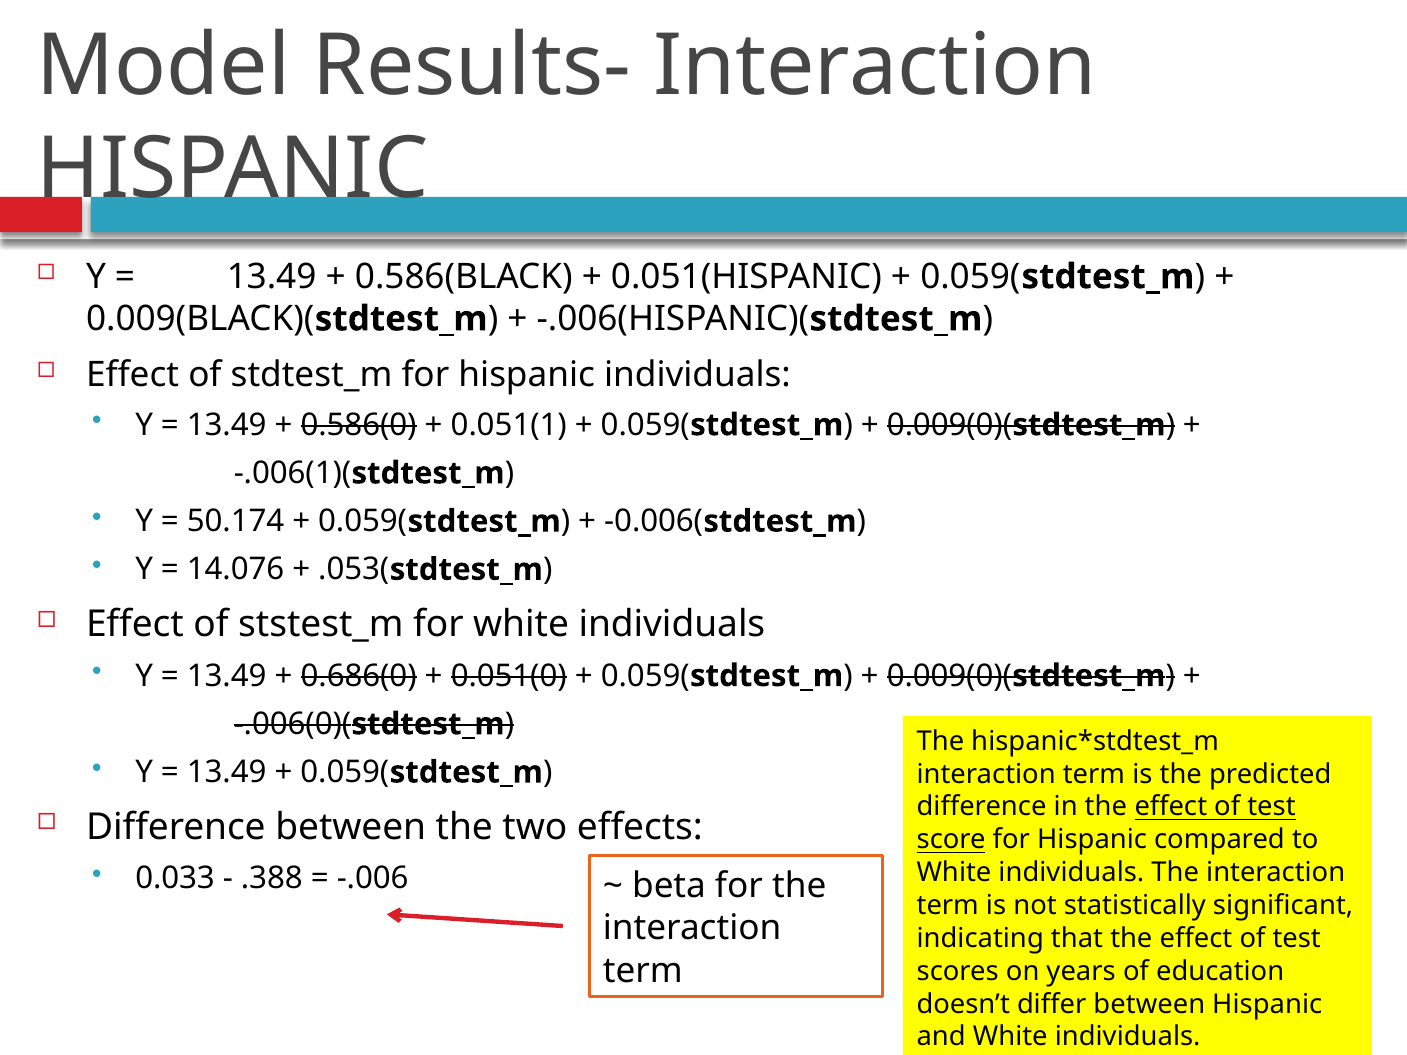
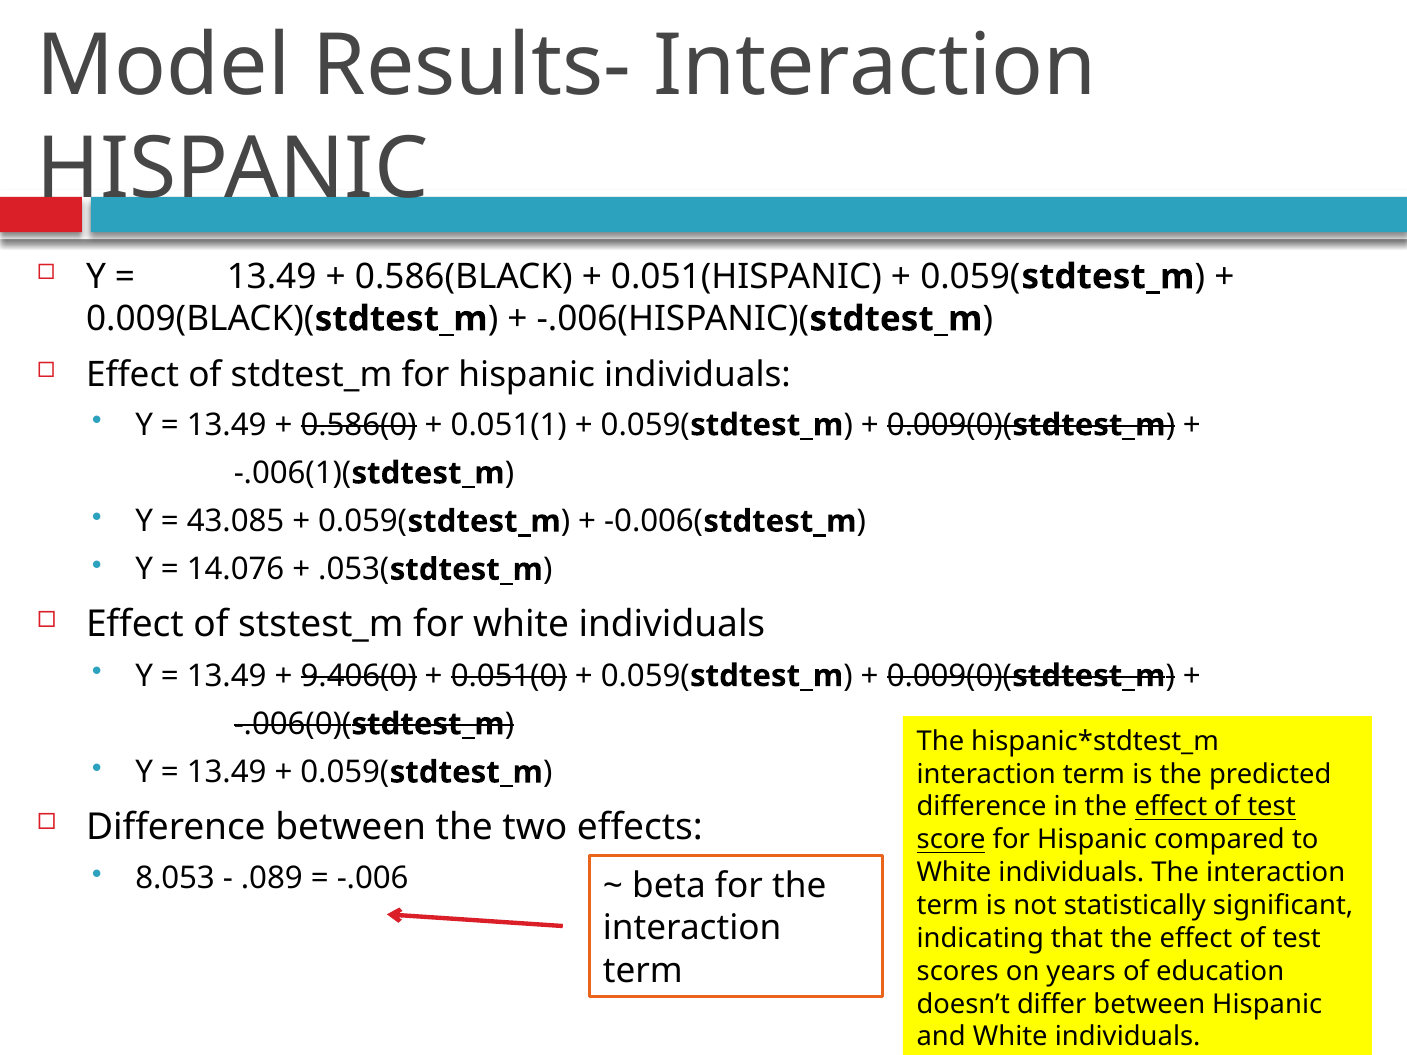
50.174: 50.174 -> 43.085 (236, 521)
0.686(0: 0.686(0 -> 9.406(0 (359, 676)
0.033: 0.033 -> 8.053 (175, 879)
.388: .388 -> .089 (272, 879)
